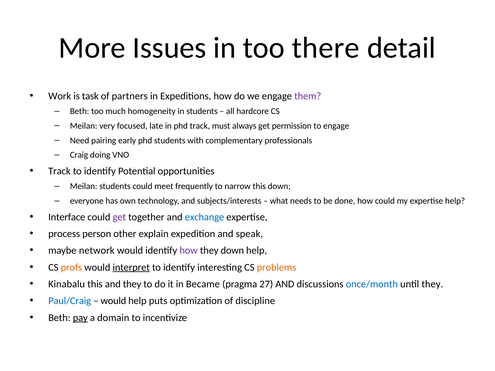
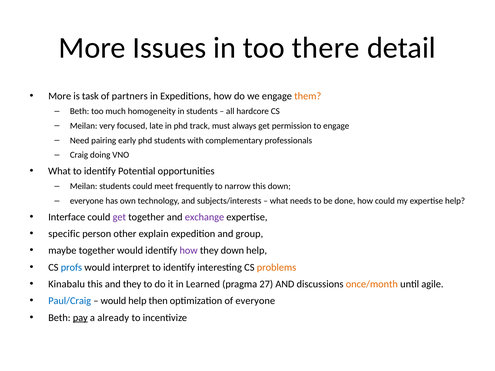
Work: Work -> More (60, 96)
them colour: purple -> orange (308, 96)
Track: Track -> What (59, 171)
exchange colour: blue -> purple (204, 217)
process: process -> specific (64, 234)
speak: speak -> group (249, 234)
maybe network: network -> together (97, 251)
profs colour: orange -> blue (71, 267)
interpret underline: present -> none (131, 267)
Became: Became -> Learned (203, 284)
once/month colour: blue -> orange (372, 284)
until they: they -> agile (432, 284)
puts: puts -> then (158, 301)
of discipline: discipline -> everyone (255, 301)
domain: domain -> already (113, 318)
